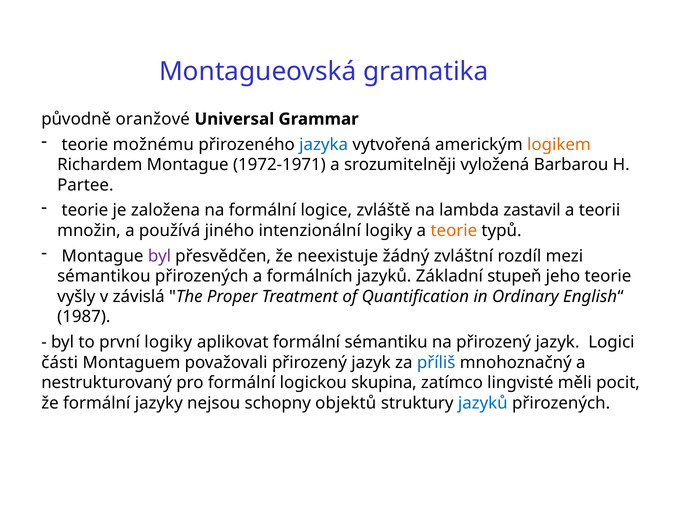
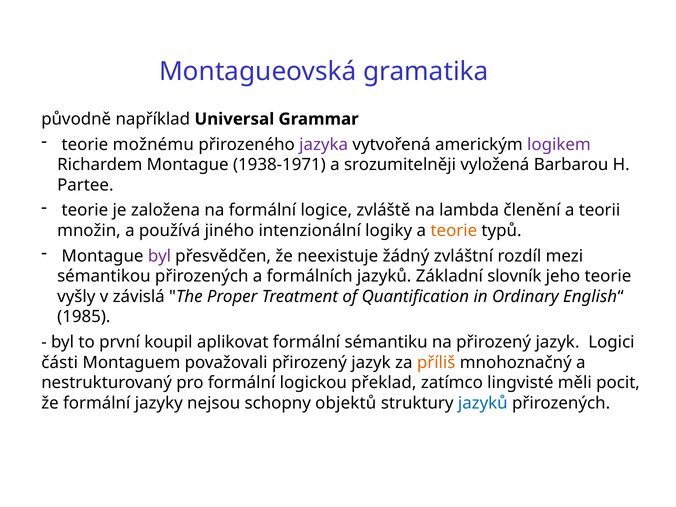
oranžové: oranžové -> například (153, 119)
jazyka colour: blue -> purple (324, 144)
logikem colour: orange -> purple (559, 144)
1972-1971: 1972-1971 -> 1938-1971 (279, 165)
zastavil: zastavil -> členění (532, 210)
stupeň: stupeň -> slovník (514, 276)
1987: 1987 -> 1985 (84, 317)
první logiky: logiky -> koupil (168, 342)
příliš colour: blue -> orange (436, 362)
skupina: skupina -> překlad (384, 383)
